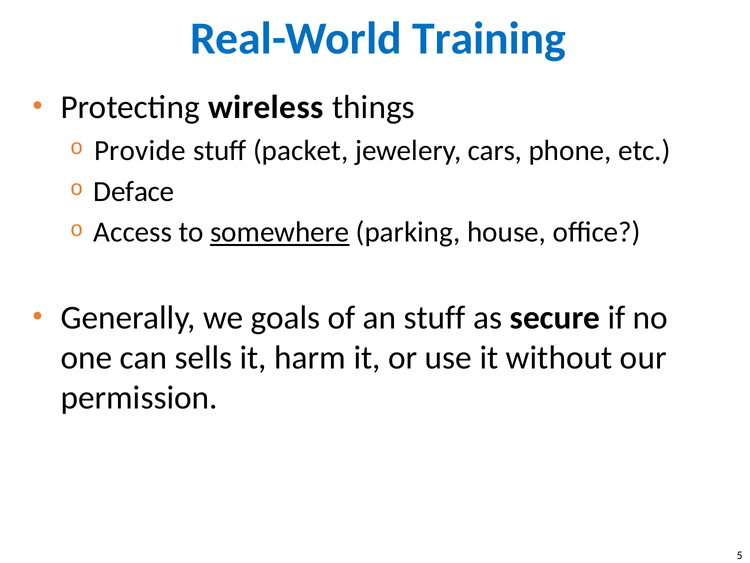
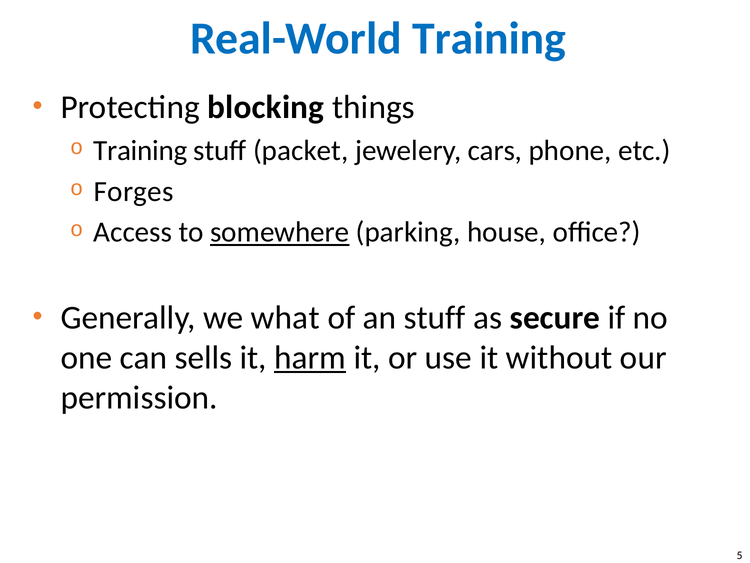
wireless: wireless -> blocking (266, 107)
Provide: Provide -> Training (140, 150)
Deface: Deface -> Forges (134, 191)
goals: goals -> what (285, 317)
harm underline: none -> present (310, 358)
